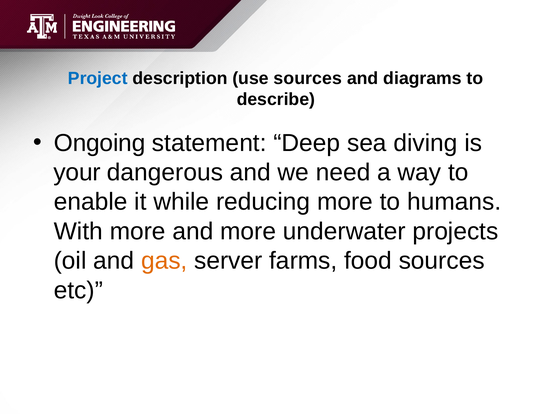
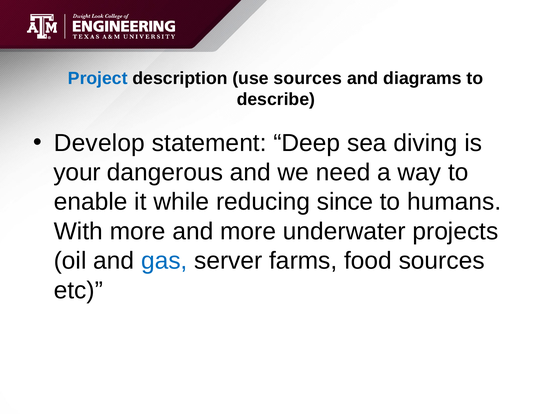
Ongoing: Ongoing -> Develop (99, 143)
reducing more: more -> since (345, 202)
gas colour: orange -> blue (164, 261)
